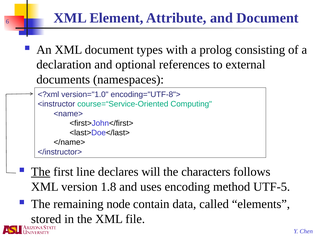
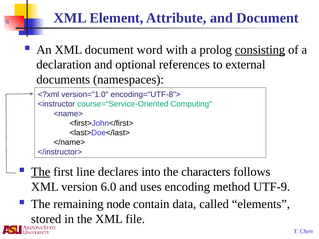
types: types -> word (150, 50)
consisting underline: none -> present (260, 50)
will: will -> into (151, 172)
1.8: 1.8 -> 6.0 (108, 187)
UTF-5: UTF-5 -> UTF-9 (272, 187)
